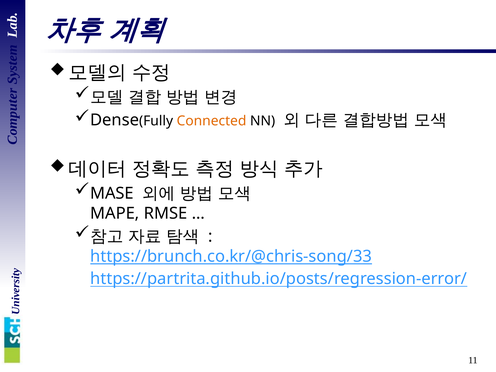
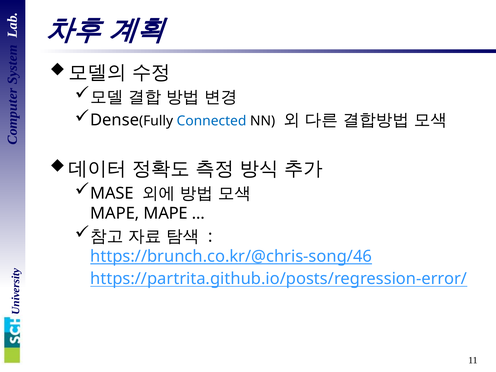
Connected colour: orange -> blue (212, 121)
MAPE RMSE: RMSE -> MAPE (166, 213)
https://brunch.co.kr/@chris-song/33: https://brunch.co.kr/@chris-song/33 -> https://brunch.co.kr/@chris-song/46 (231, 256)
